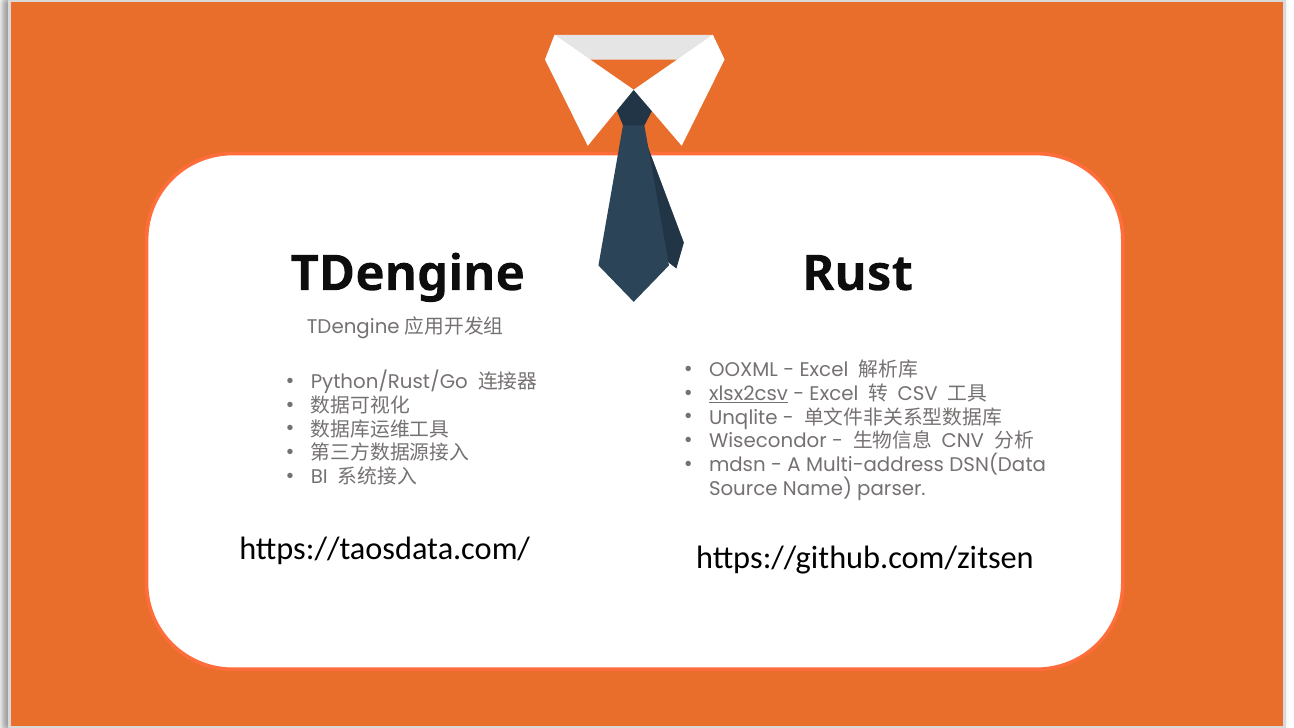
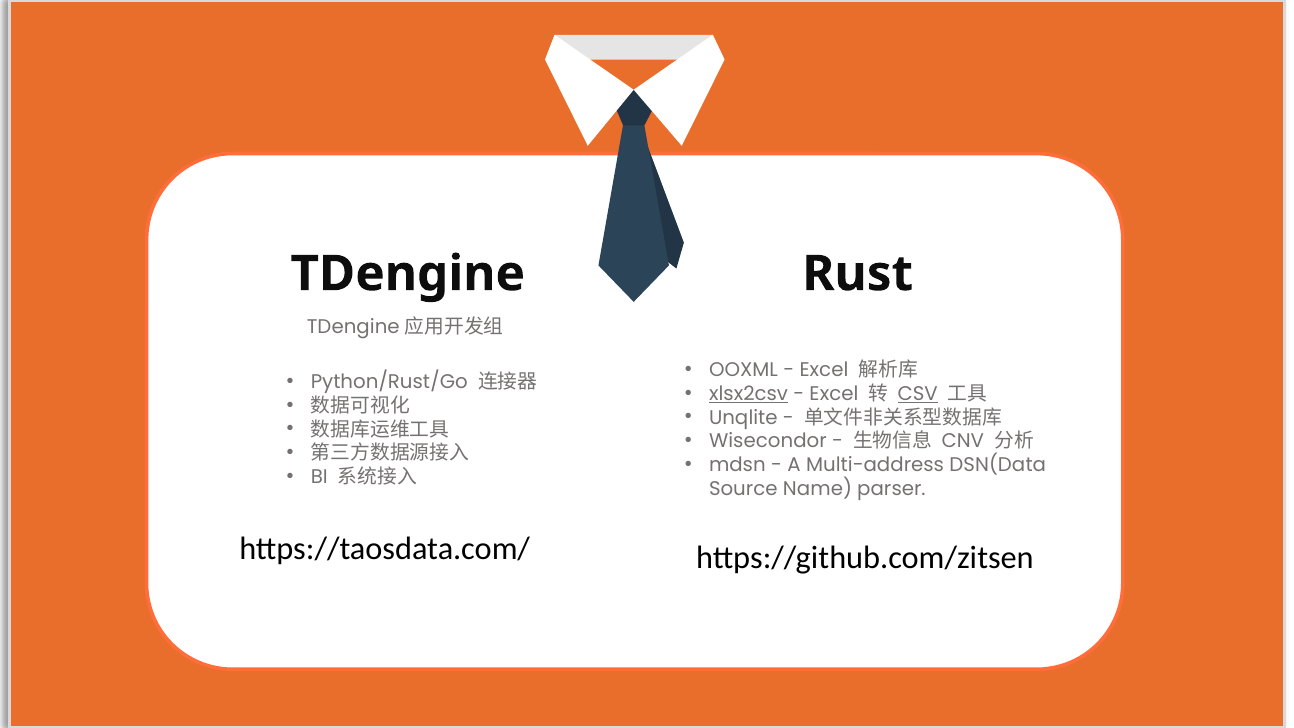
CSV underline: none -> present (918, 394)
